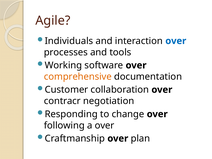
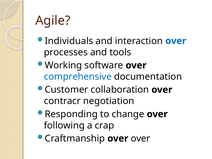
comprehensive colour: orange -> blue (78, 77)
a over: over -> crap (105, 125)
over plan: plan -> over (140, 138)
